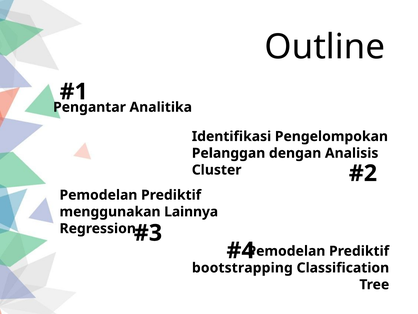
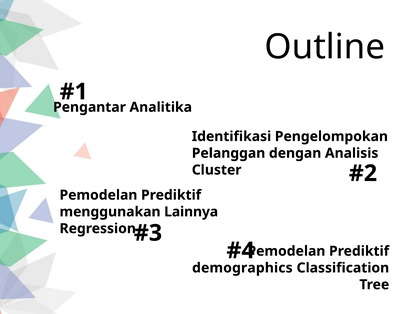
bootstrapping: bootstrapping -> demographics (242, 267)
